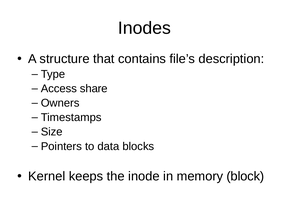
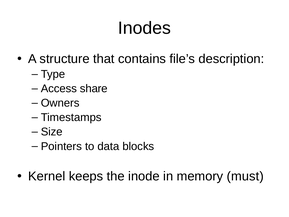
block: block -> must (245, 176)
